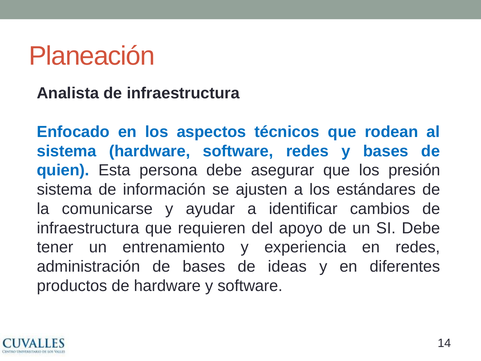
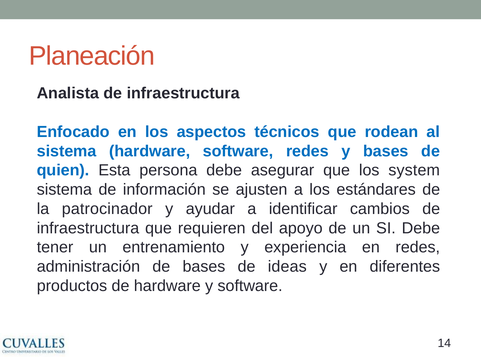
presión: presión -> system (414, 170)
comunicarse: comunicarse -> patrocinador (107, 209)
